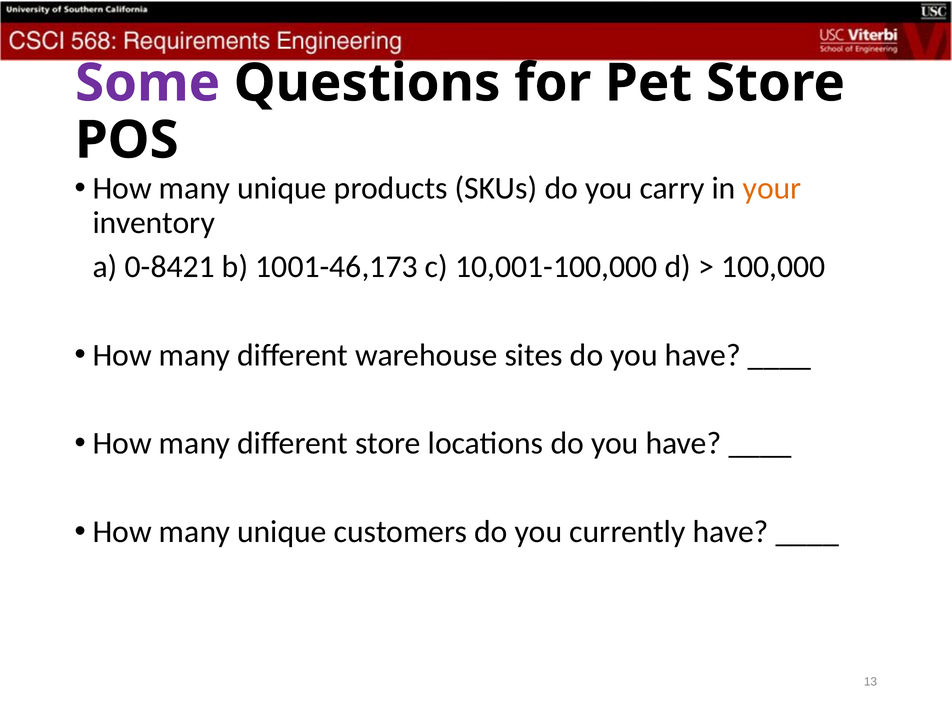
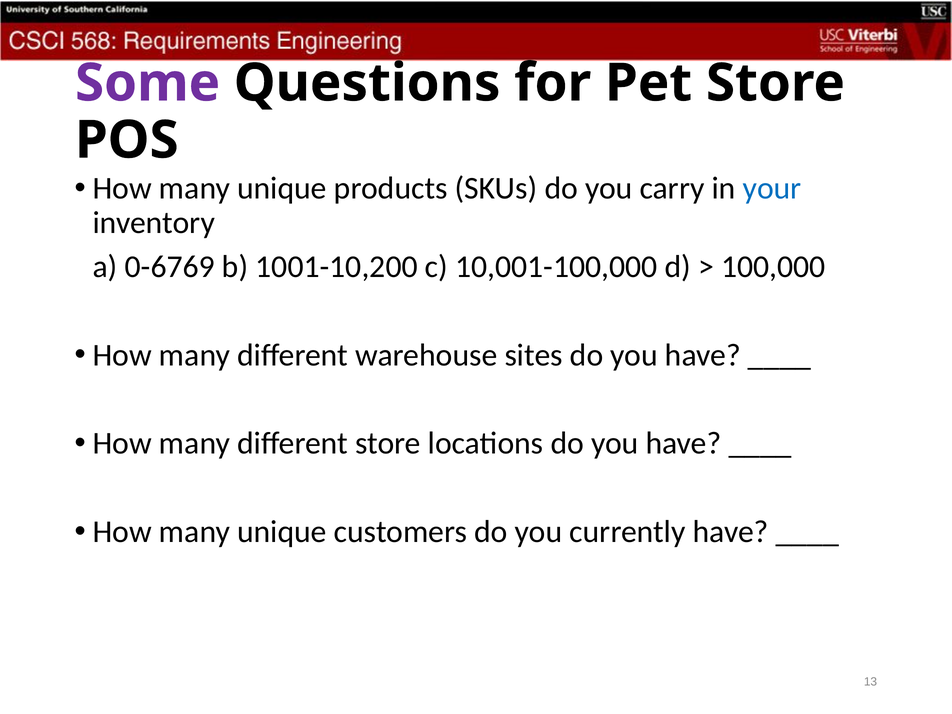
your colour: orange -> blue (772, 188)
0-8421: 0-8421 -> 0-6769 (170, 267)
1001-46,173: 1001-46,173 -> 1001-10,200 (337, 267)
